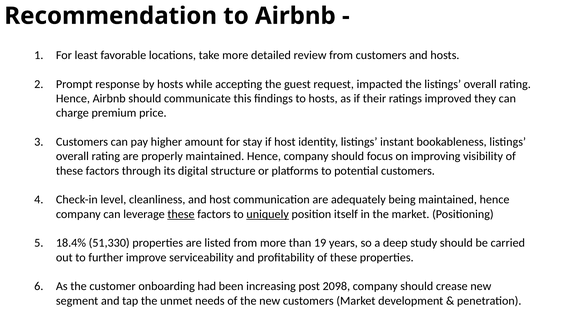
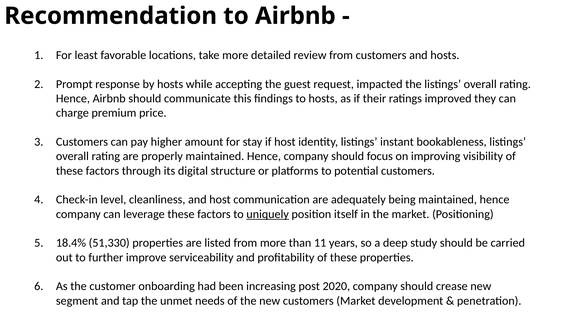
these underline: present -> none (181, 215)
19: 19 -> 11 (320, 244)
2098: 2098 -> 2020 (336, 287)
